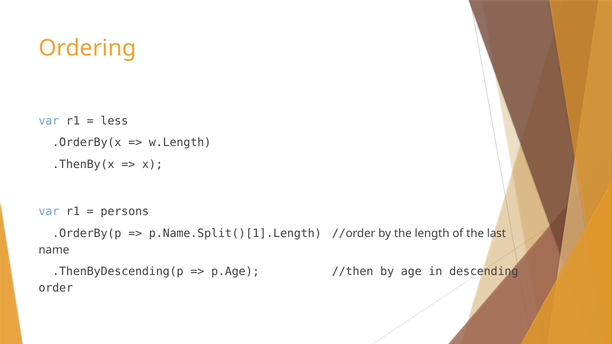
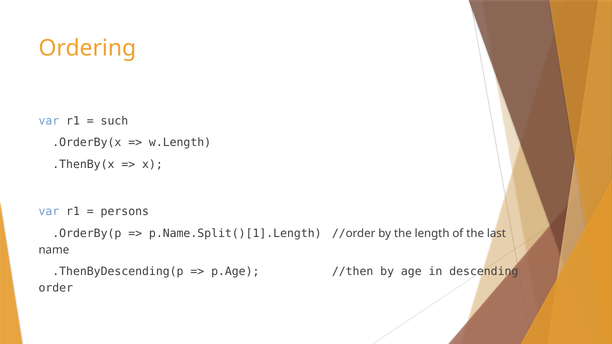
less: less -> such (114, 121)
